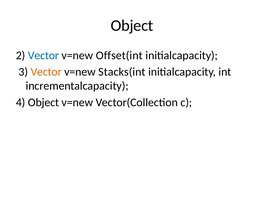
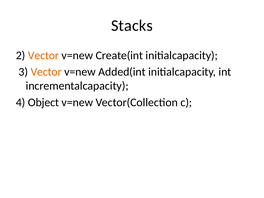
Object: Object -> Stacks (132, 26)
Vector colour: blue -> orange (44, 55)
Offset(int: Offset(int -> Create(int (119, 55)
Stacks(int: Stacks(int -> Added(int (122, 72)
